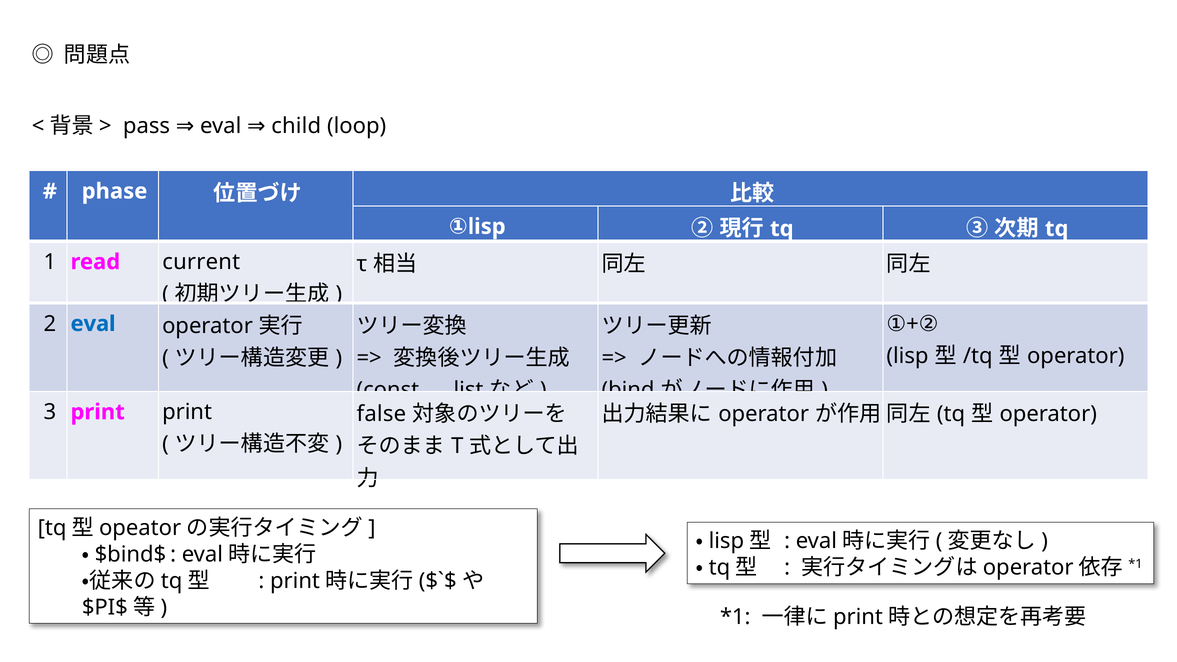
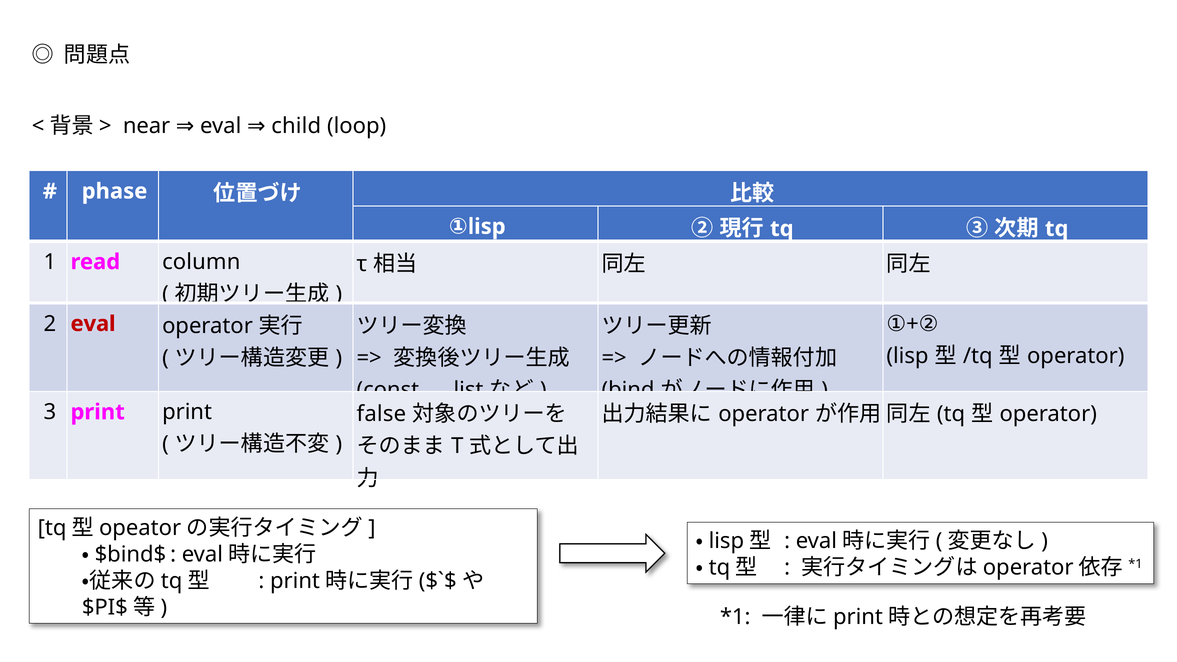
pass: pass -> near (147, 126)
current: current -> column (201, 262)
eval colour: blue -> red (93, 324)
